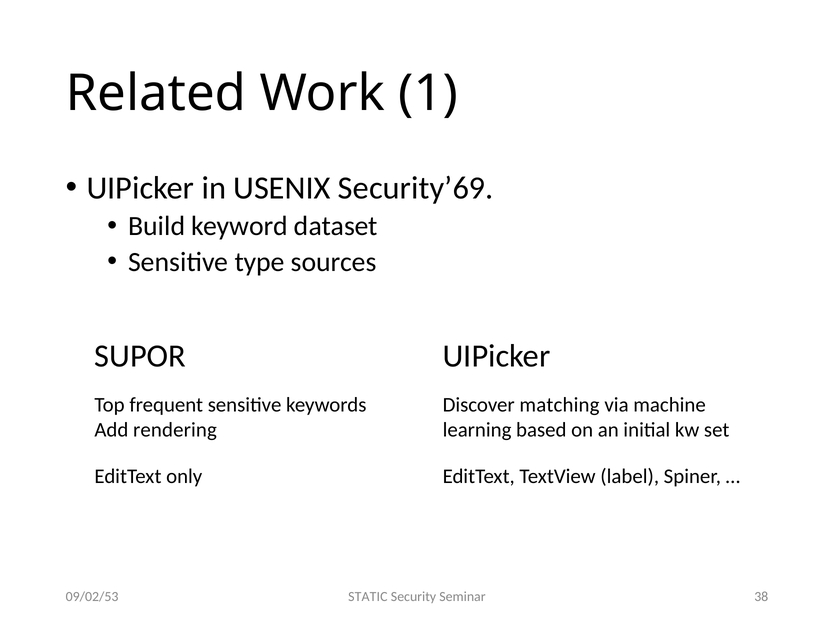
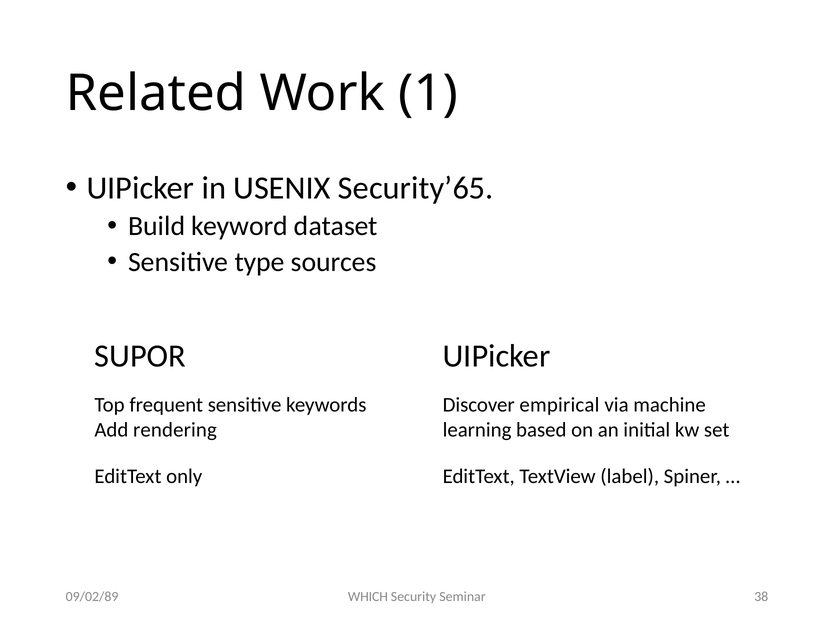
Security’69: Security’69 -> Security’65 (416, 188)
matching: matching -> empirical (559, 405)
STATIC: STATIC -> WHICH (368, 597)
09/02/53: 09/02/53 -> 09/02/89 (92, 597)
